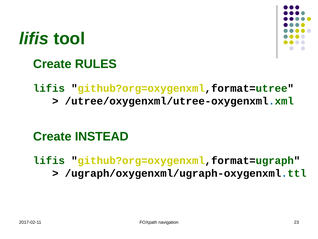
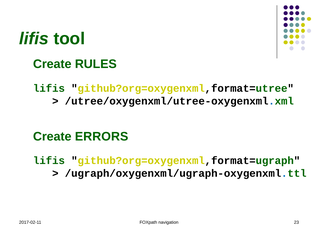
INSTEAD: INSTEAD -> ERRORS (102, 136)
